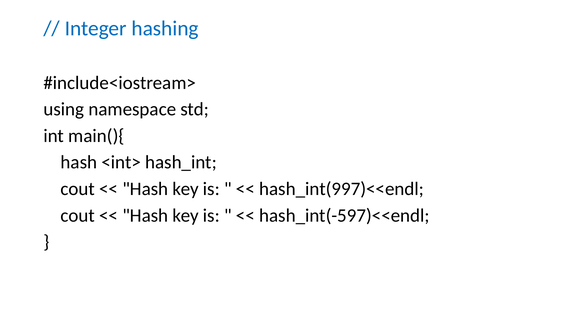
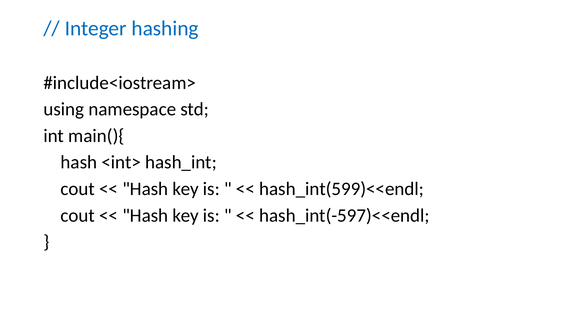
hash_int(997)<<endl: hash_int(997)<<endl -> hash_int(599)<<endl (342, 189)
